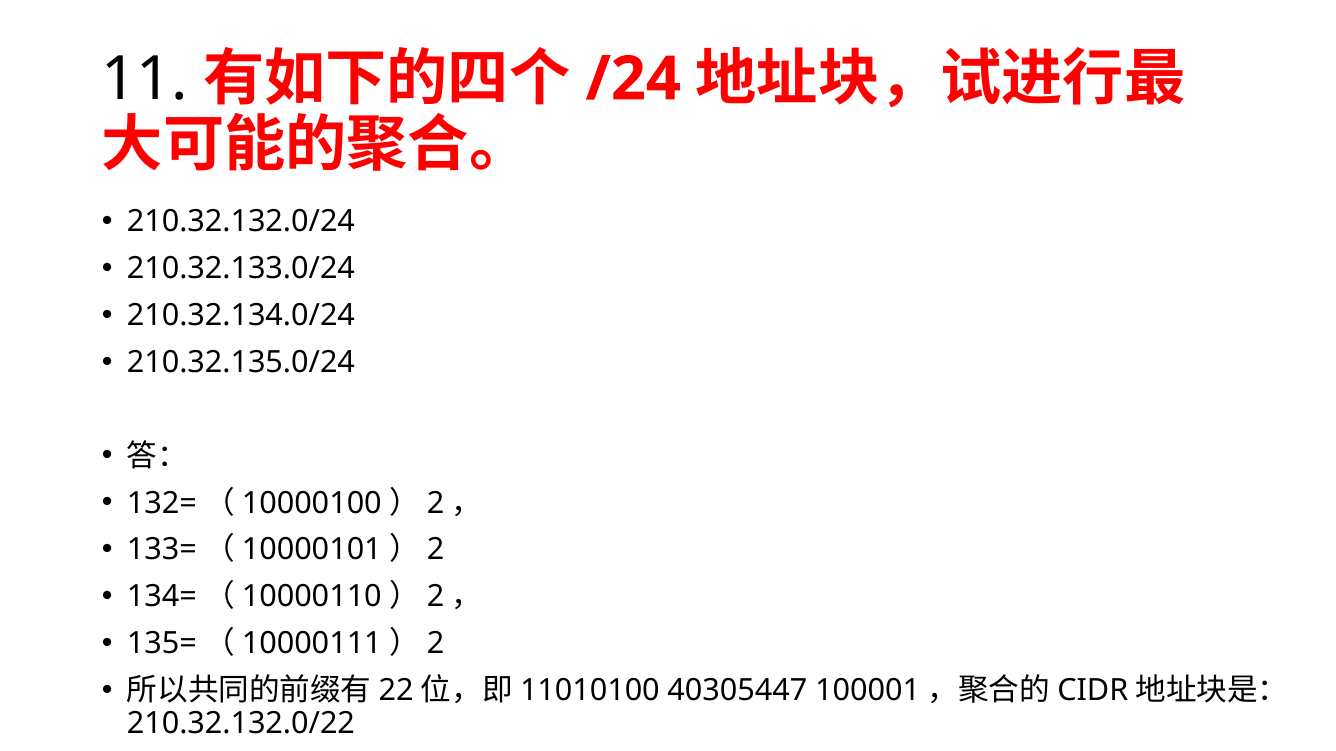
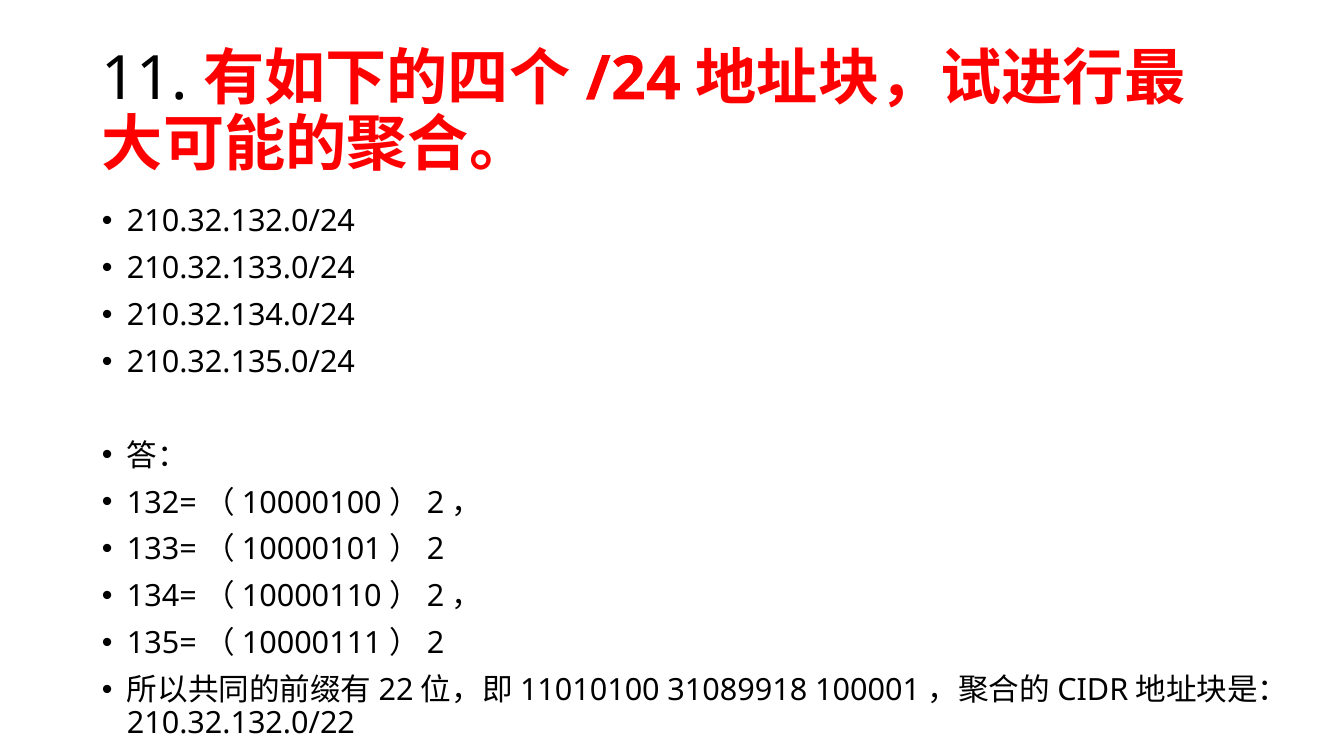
40305447: 40305447 -> 31089918 (737, 691)
